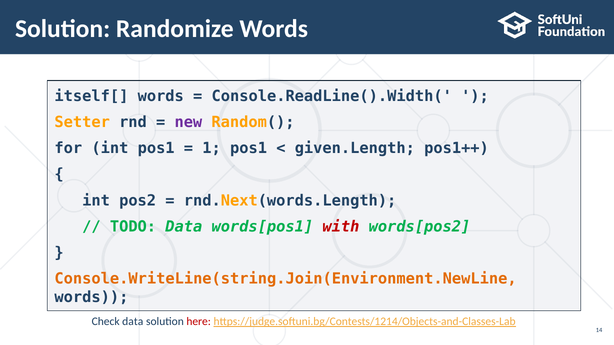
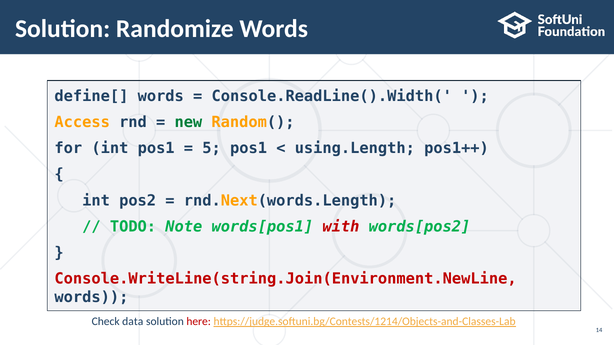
itself[: itself[ -> define[ (91, 96)
Setter: Setter -> Access (82, 122)
new colour: purple -> green (188, 122)
1: 1 -> 5 (212, 149)
given.Length: given.Length -> using.Length (355, 149)
TODO Data: Data -> Note (184, 227)
Console.WriteLine(string.Join(Environment.NewLine colour: orange -> red (286, 279)
